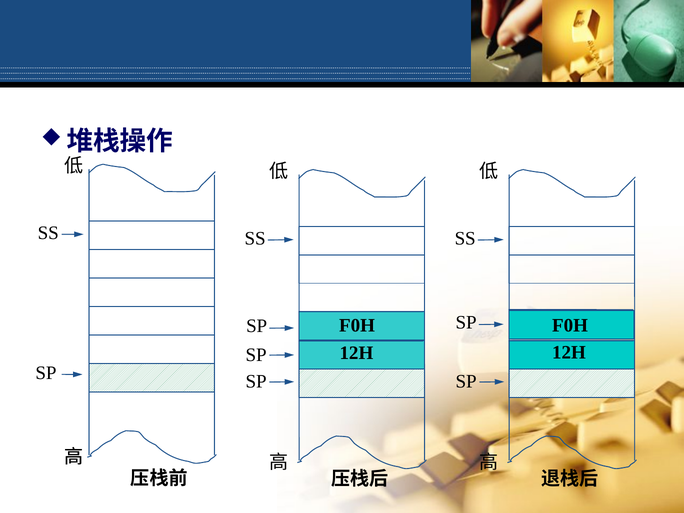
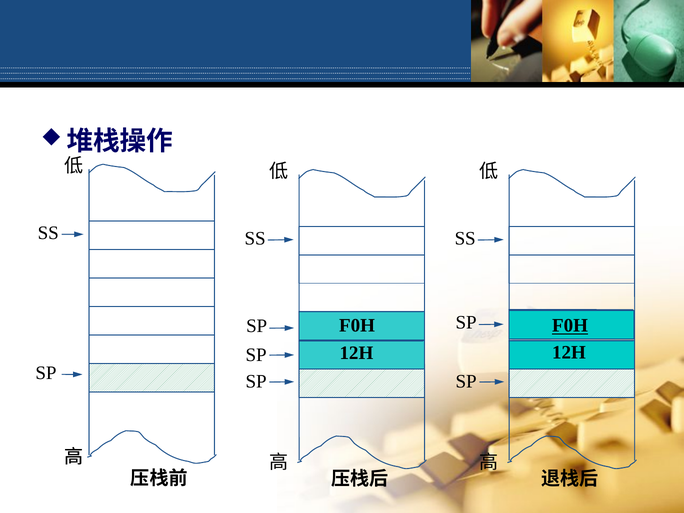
F0H underline: none -> present (570, 326)
